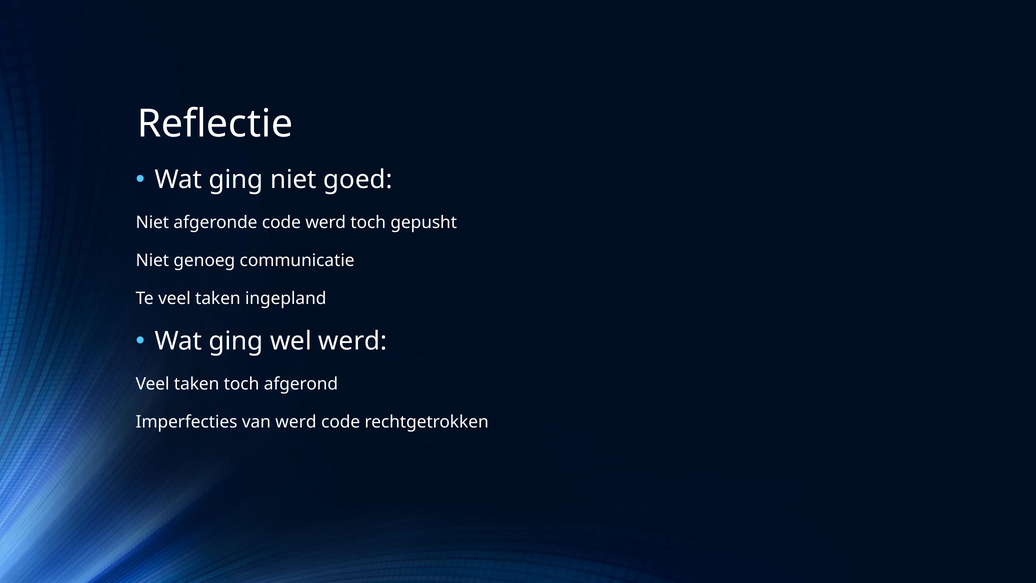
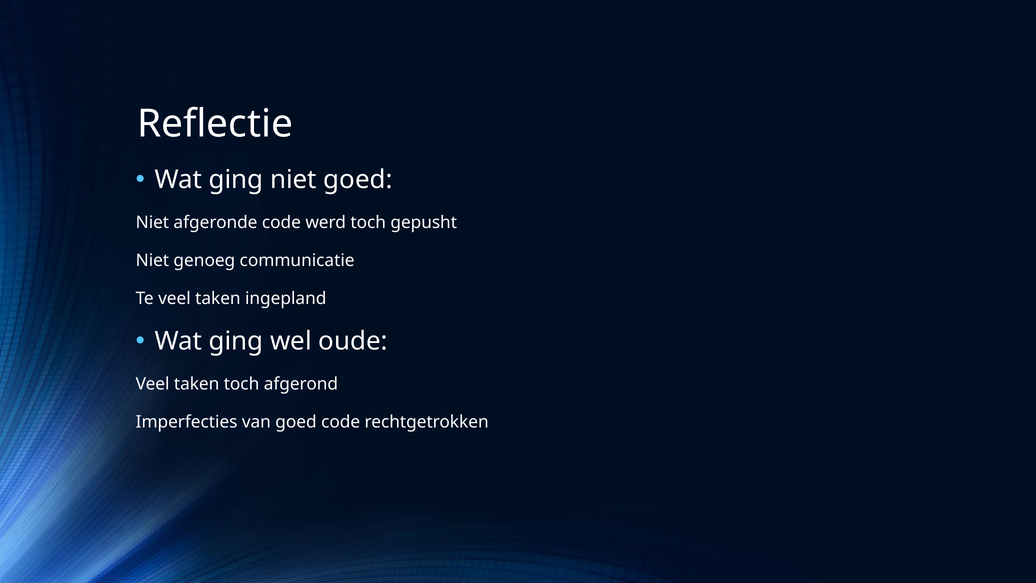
wel werd: werd -> oude (353, 341)
van werd: werd -> goed (296, 422)
